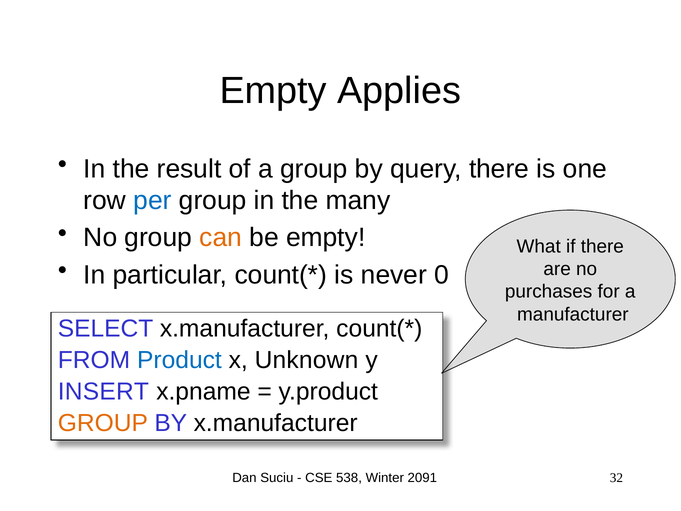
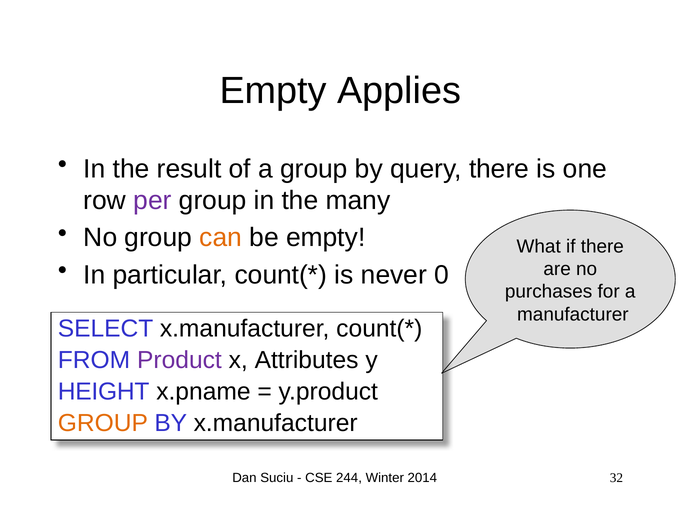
per colour: blue -> purple (152, 200)
Product colour: blue -> purple (179, 360)
Unknown: Unknown -> Attributes (307, 360)
INSERT: INSERT -> HEIGHT (104, 392)
538: 538 -> 244 (349, 478)
2091: 2091 -> 2014 (422, 478)
